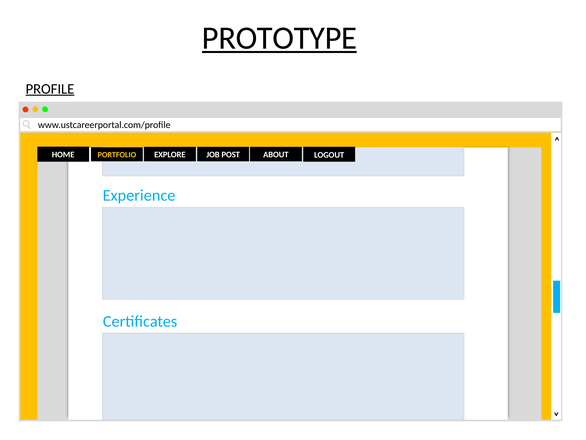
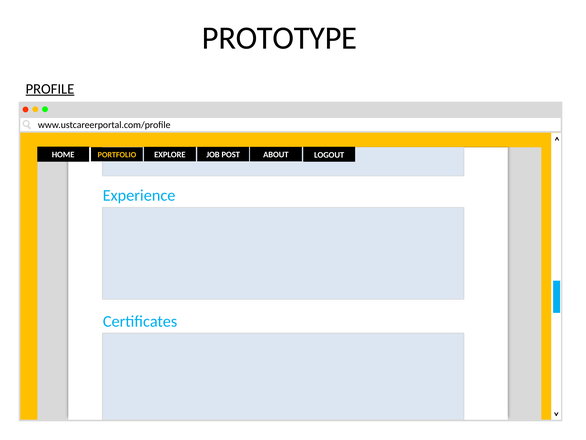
PROTOTYPE underline: present -> none (280, 38)
